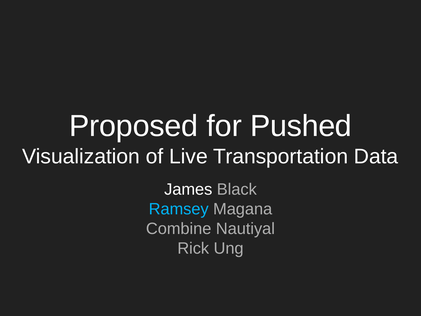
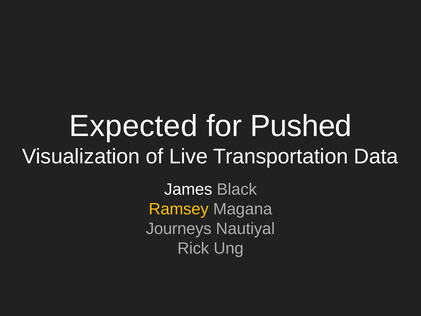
Proposed: Proposed -> Expected (133, 126)
Ramsey colour: light blue -> yellow (179, 209)
Combine: Combine -> Journeys (179, 228)
